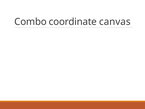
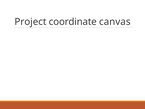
Combo: Combo -> Project (30, 22)
